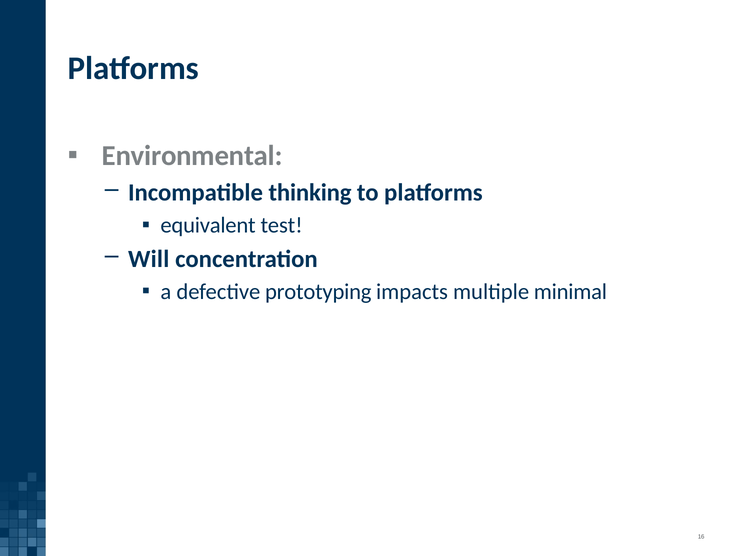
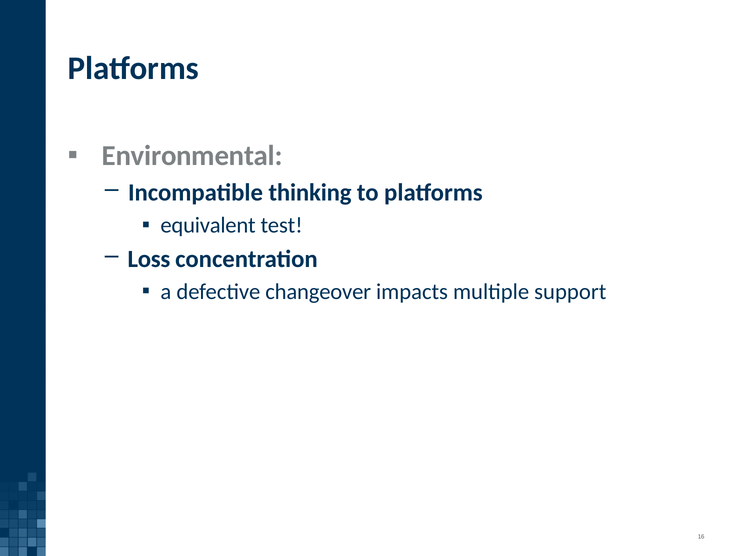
Will: Will -> Loss (149, 259)
prototyping: prototyping -> changeover (318, 292)
minimal: minimal -> support (570, 292)
